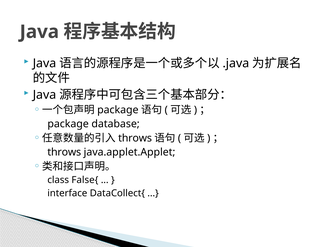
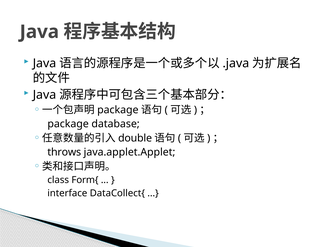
throws: throws -> double (135, 138)
False{: False{ -> Form{ (85, 180)
